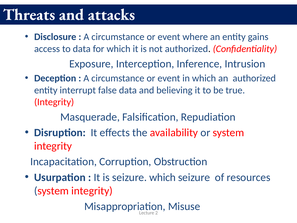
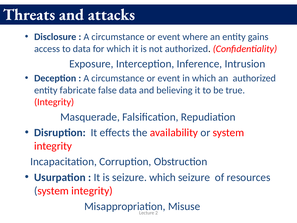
interrupt: interrupt -> fabricate (78, 90)
